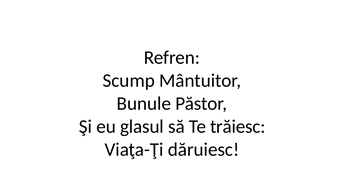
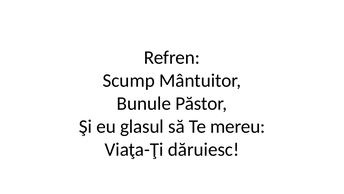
trăiesc: trăiesc -> mereu (238, 126)
